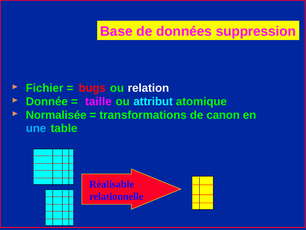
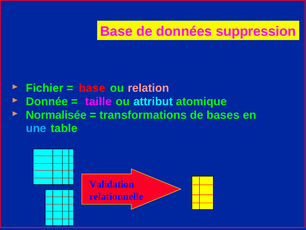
bugs: bugs -> base (92, 88)
relation colour: white -> pink (148, 88)
canon: canon -> bases (223, 115)
Réalisable: Réalisable -> Validation (112, 184)
